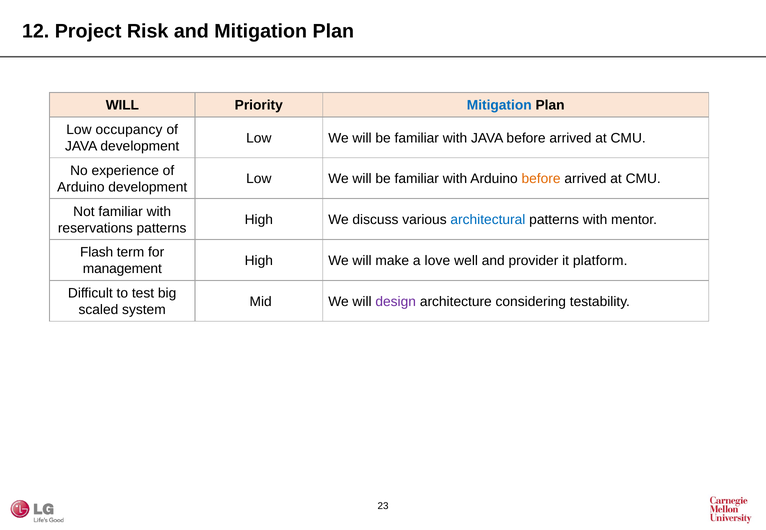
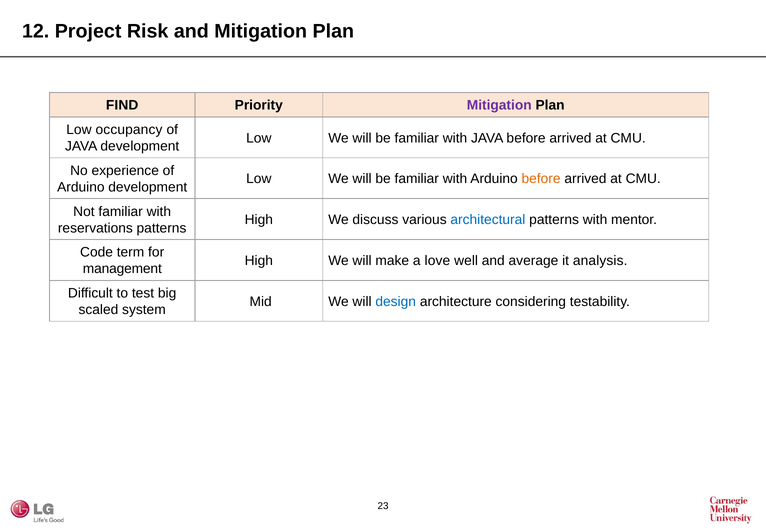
WILL: WILL -> FIND (122, 106)
Mitigation colour: blue -> purple (499, 106)
Flash: Flash -> Code (97, 253)
provider: provider -> average (533, 261)
platform: platform -> analysis (600, 261)
design colour: purple -> blue (396, 302)
